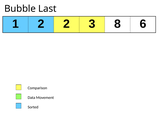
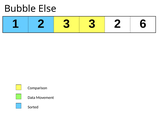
Last: Last -> Else (47, 9)
2 2: 2 -> 3 (66, 24)
3 8: 8 -> 2 (117, 24)
